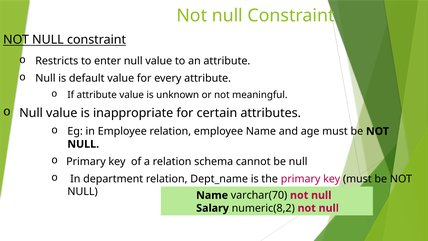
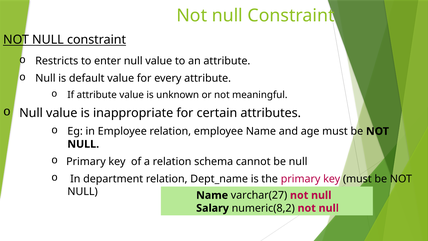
varchar(70: varchar(70 -> varchar(27 (259, 195)
